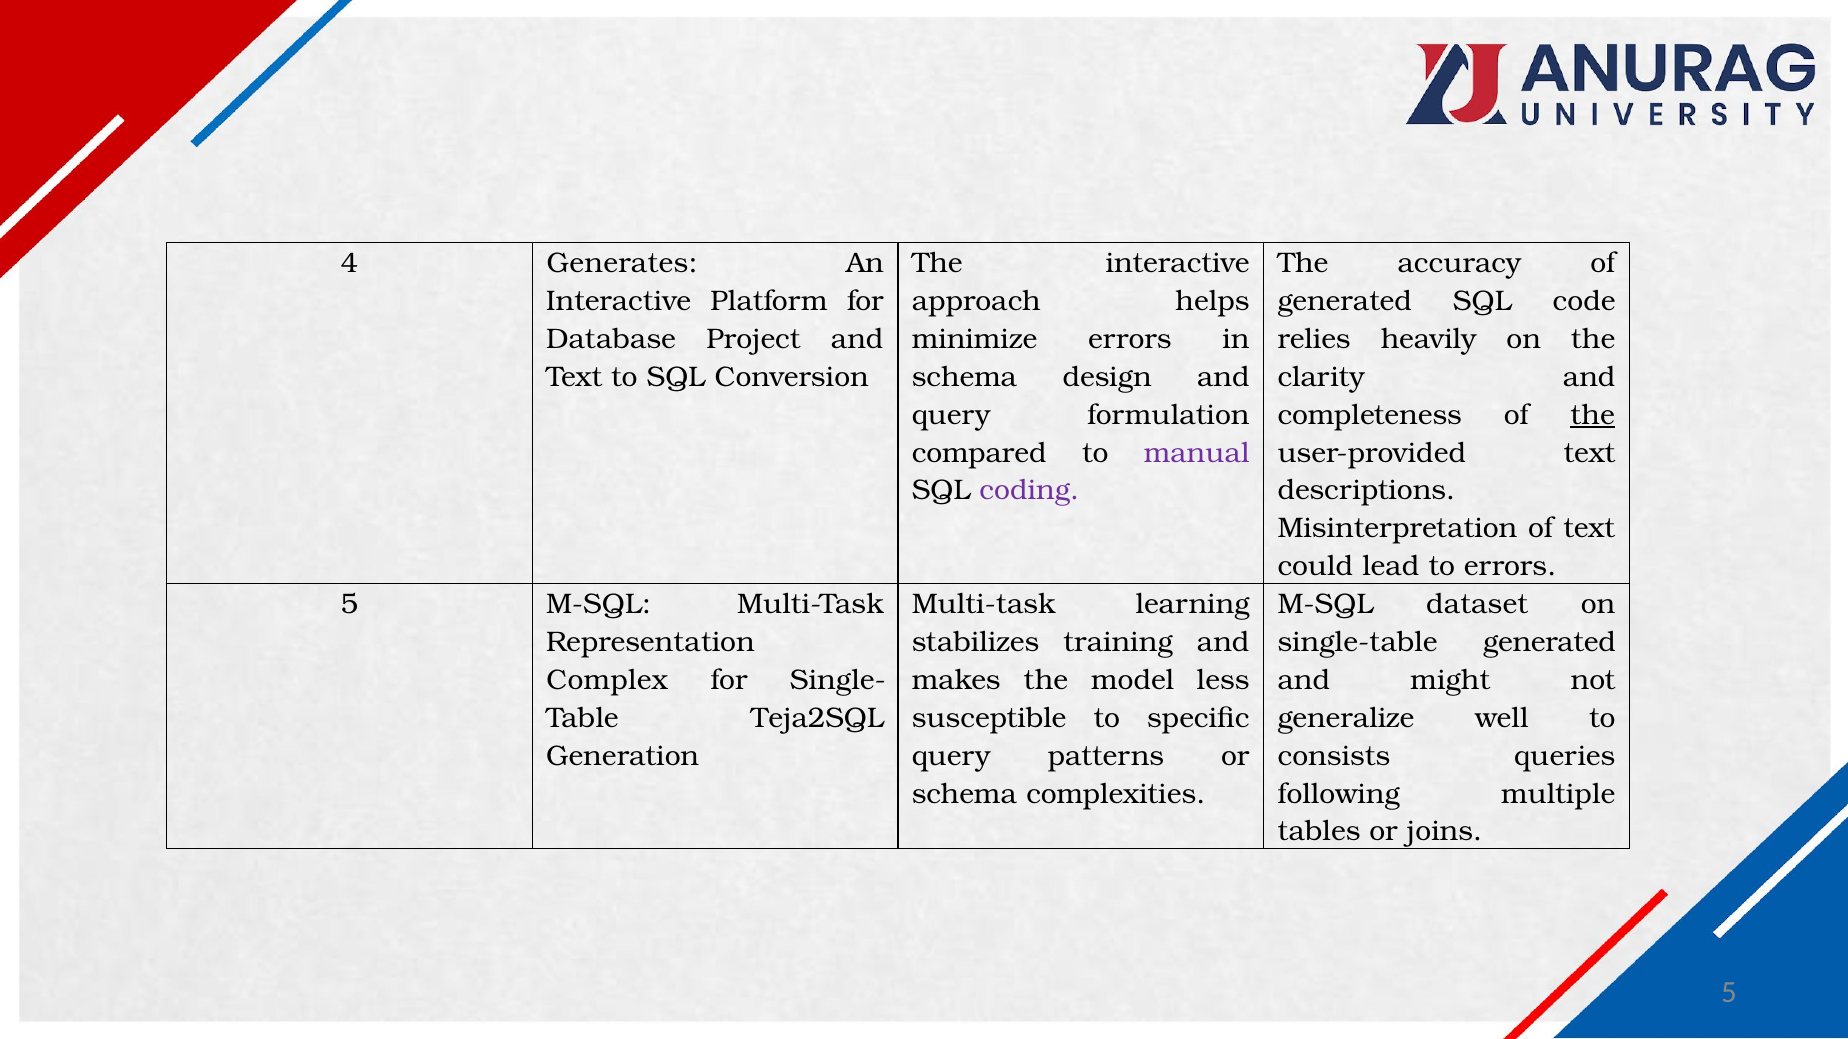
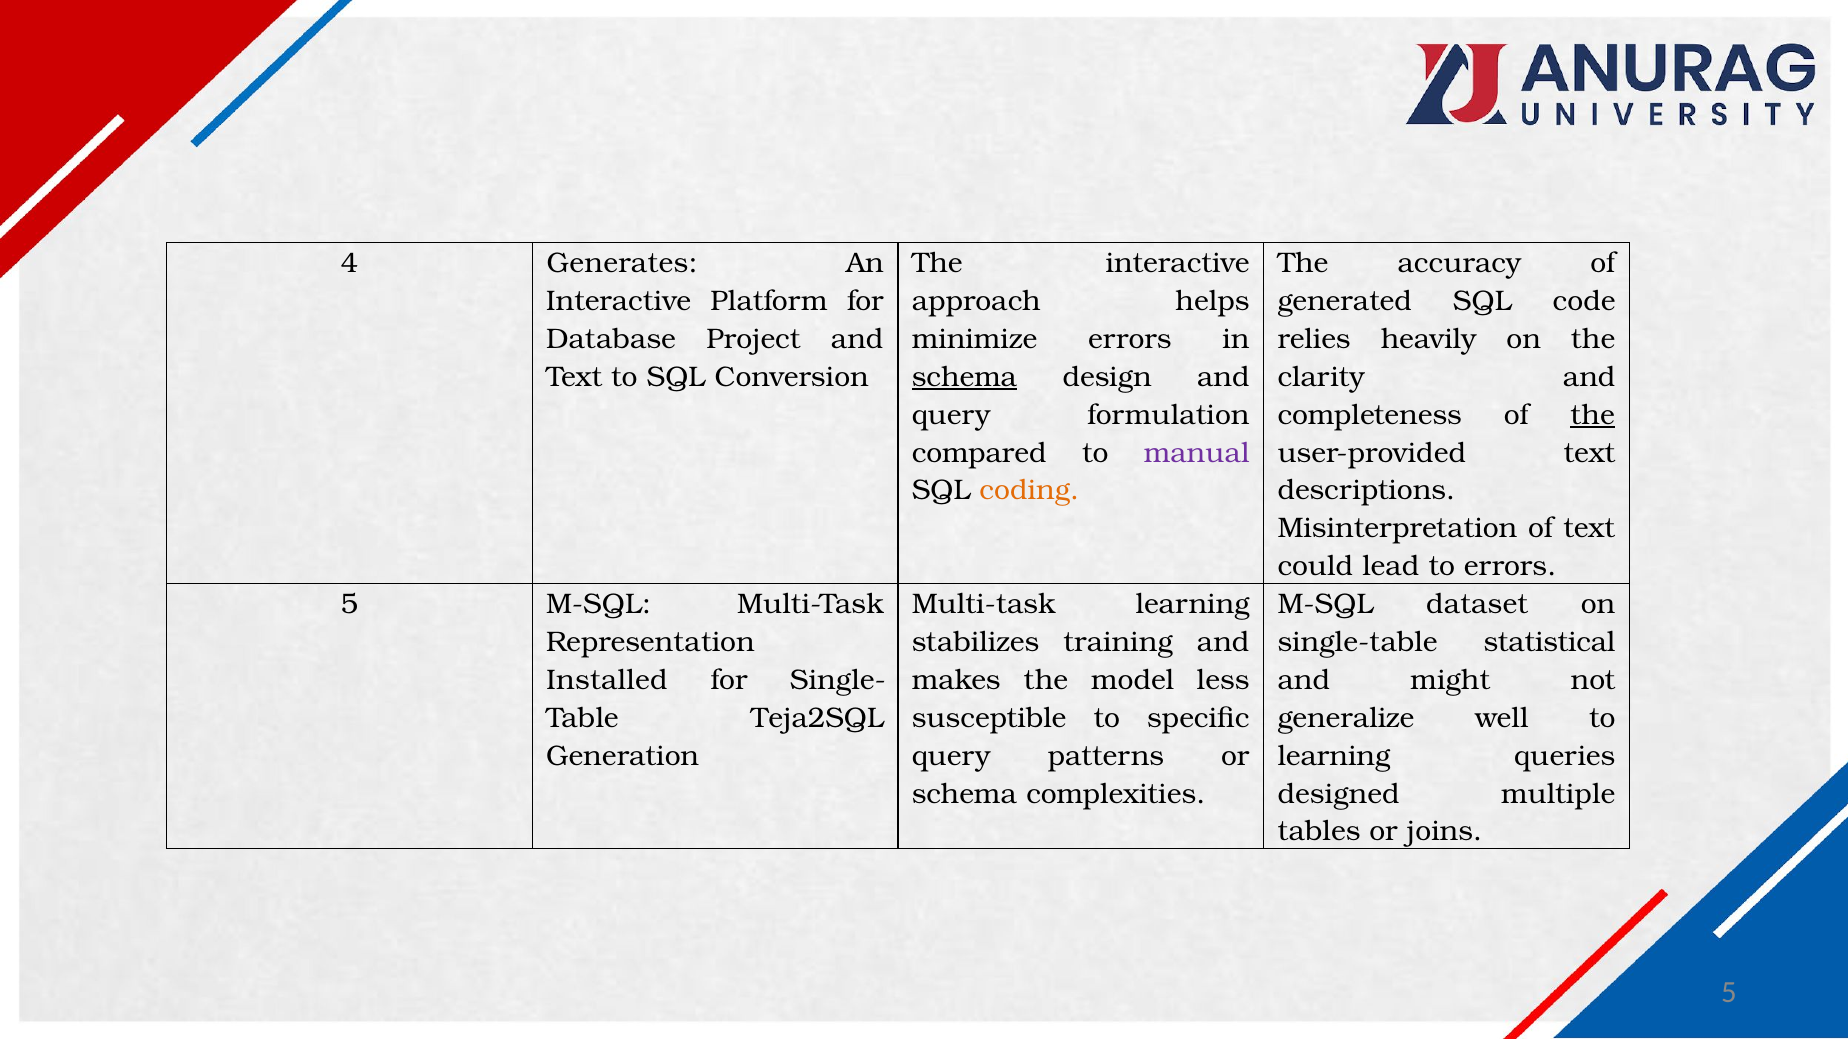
schema underline: none -> present (964, 377)
coding colour: purple -> orange (1029, 491)
single-table generated: generated -> statistical (1549, 643)
Complex: Complex -> Installed (607, 680)
consists: consists -> learning (1334, 756)
following: following -> designed (1339, 794)
